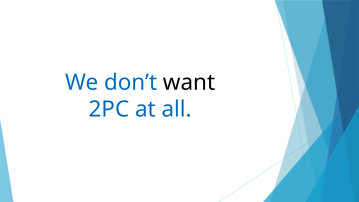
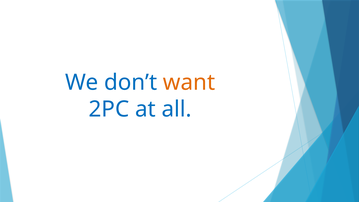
want colour: black -> orange (189, 82)
